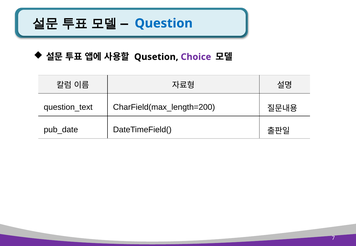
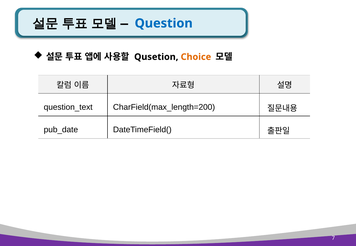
Choice colour: purple -> orange (196, 57)
